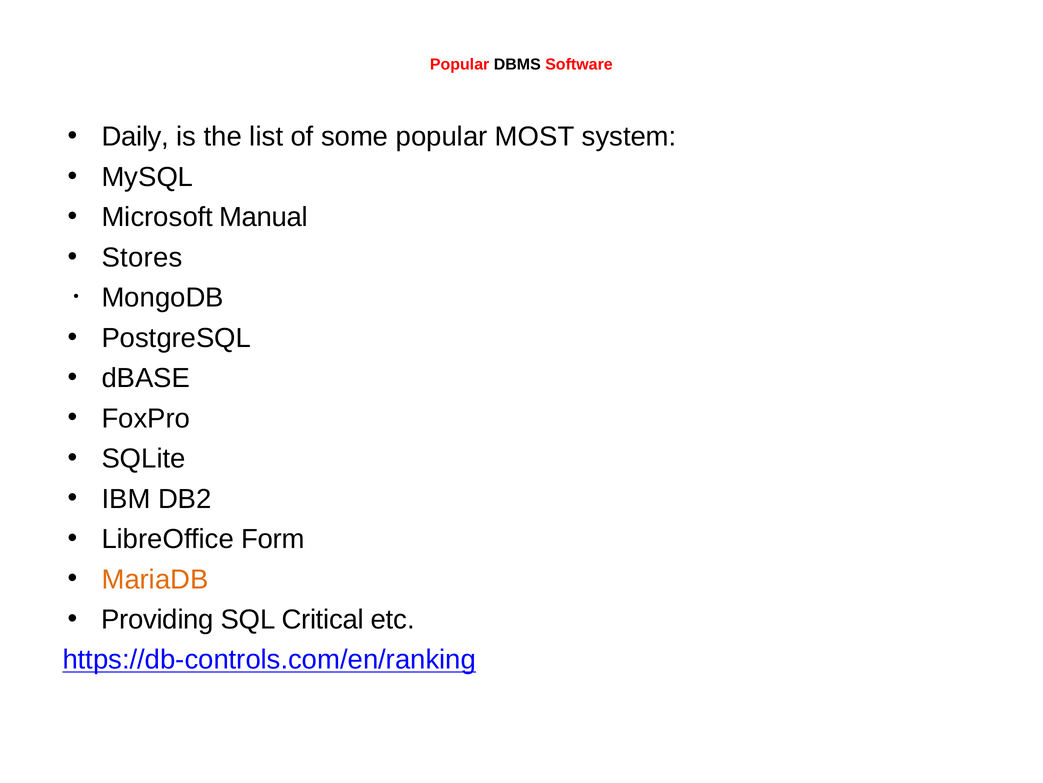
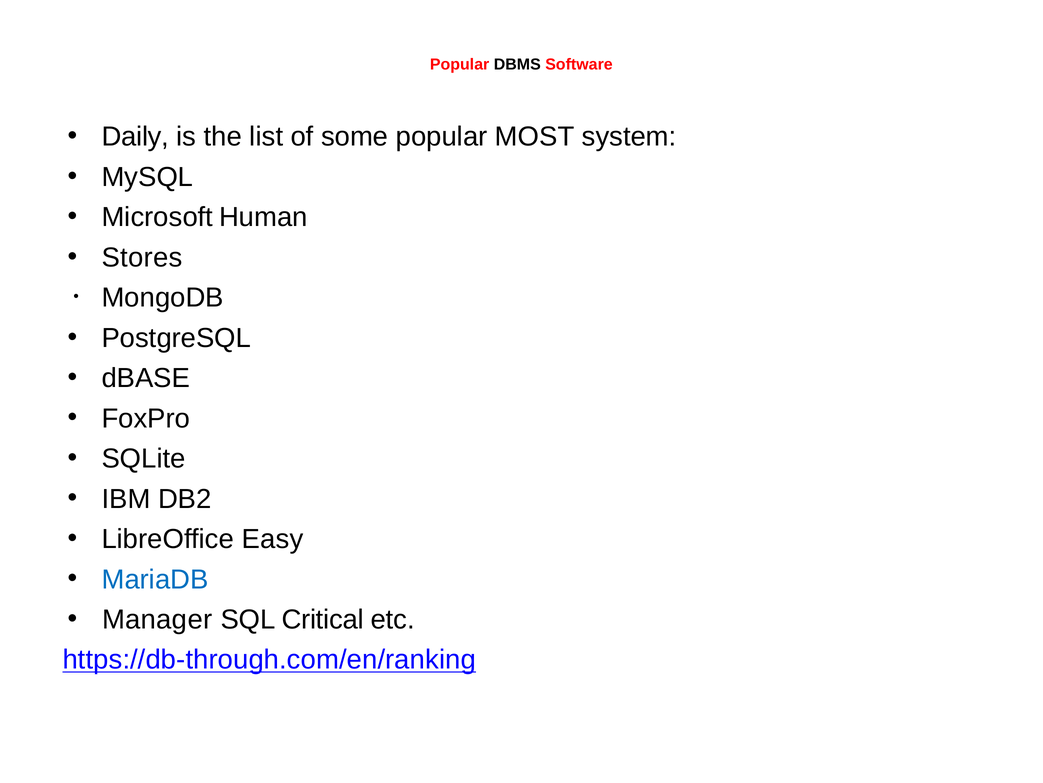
Manual: Manual -> Human (263, 217)
Form: Form -> Easy (273, 539)
MariaDB colour: orange -> blue (155, 579)
Providing: Providing -> Manager (157, 619)
https://db-controls.com/en/ranking: https://db-controls.com/en/ranking -> https://db-through.com/en/ranking (269, 659)
